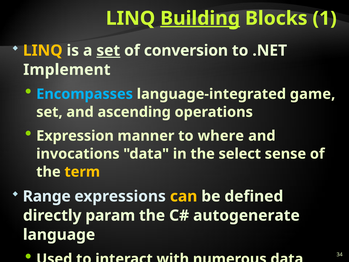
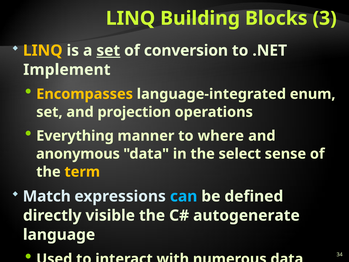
Building underline: present -> none (200, 18)
1: 1 -> 3 (325, 18)
Encompasses colour: light blue -> yellow (85, 94)
game: game -> enum (313, 94)
ascending: ascending -> projection (134, 112)
Expression: Expression -> Everything (75, 136)
invocations: invocations -> anonymous (78, 154)
Range: Range -> Match (47, 196)
can colour: yellow -> light blue (184, 196)
param: param -> visible (110, 215)
